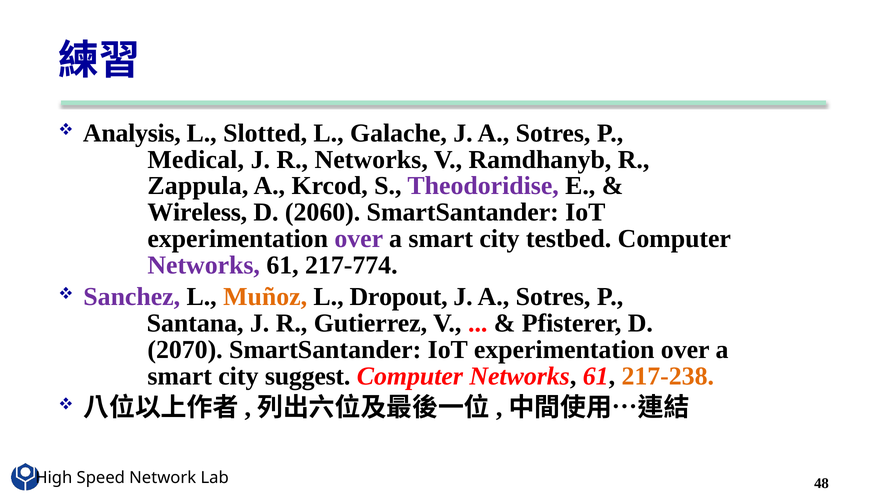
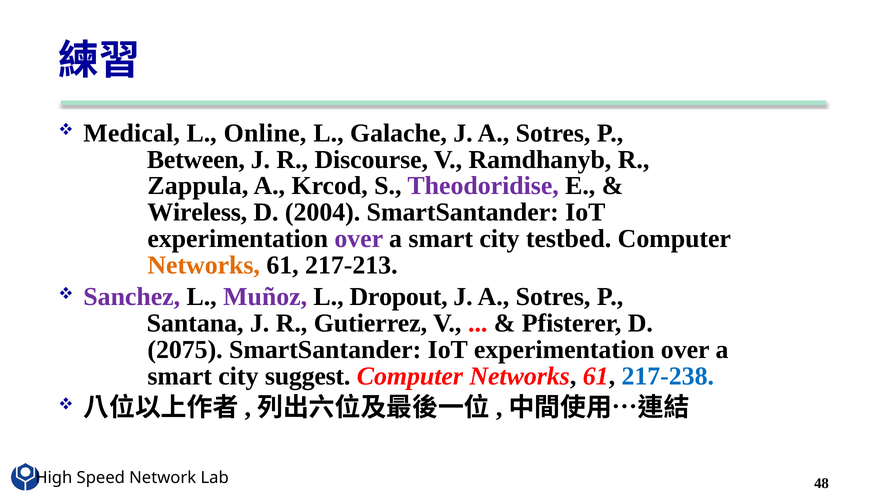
Analysis: Analysis -> Medical (132, 133)
Slotted: Slotted -> Online (265, 133)
Medical: Medical -> Between (196, 160)
R Networks: Networks -> Discourse (371, 160)
2060: 2060 -> 2004 (323, 212)
Networks colour: purple -> orange (204, 265)
217-774: 217-774 -> 217-213 (351, 265)
Muñoz colour: orange -> purple (265, 297)
2070: 2070 -> 2075 (185, 350)
217-238 colour: orange -> blue (668, 376)
